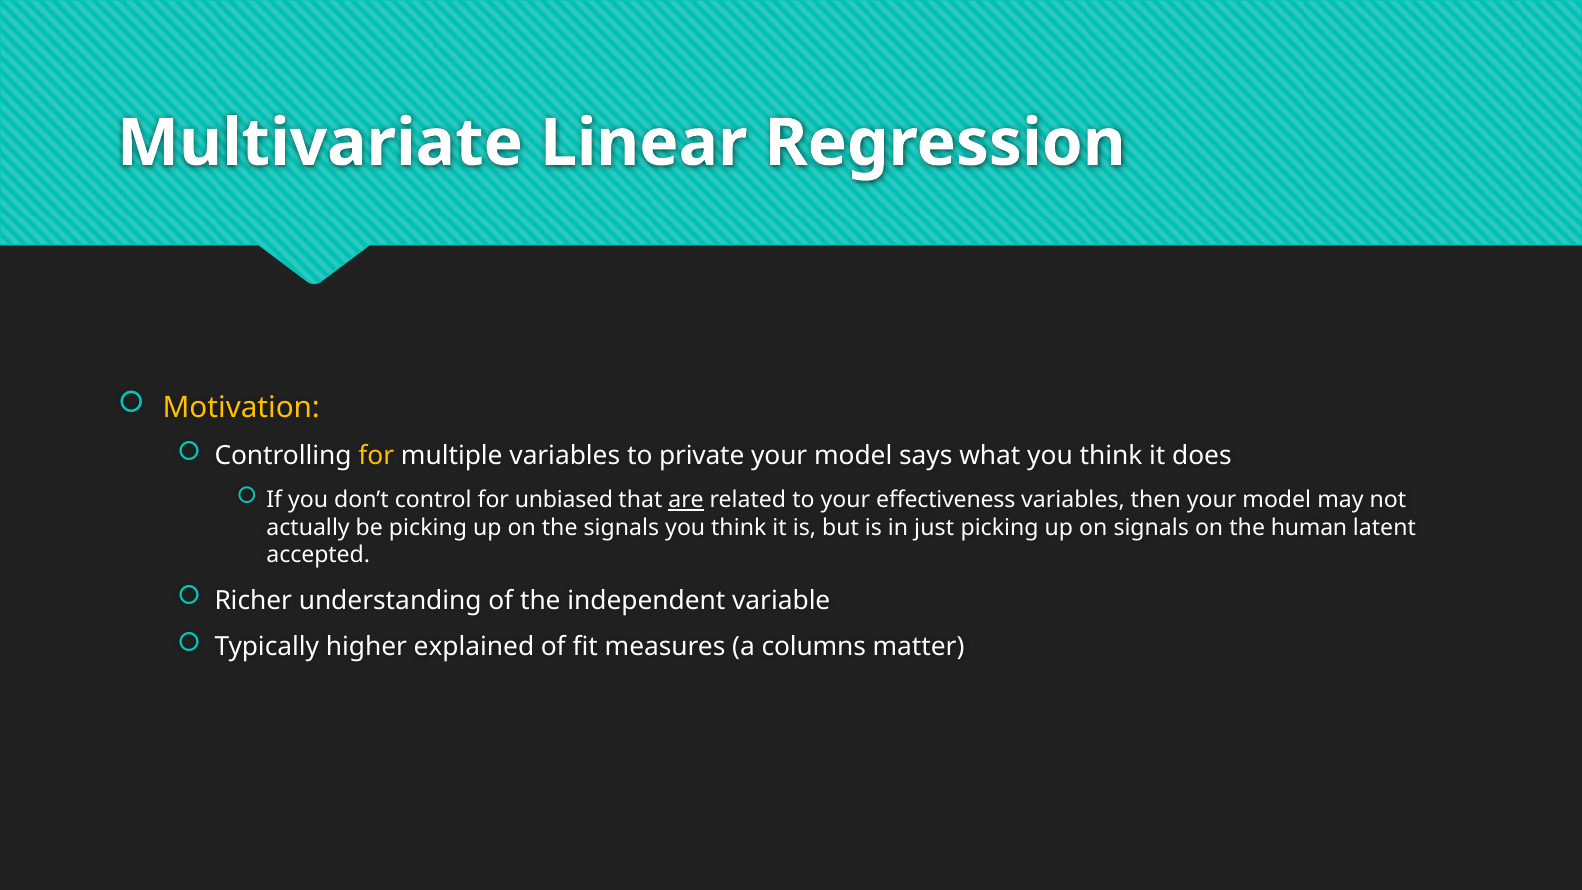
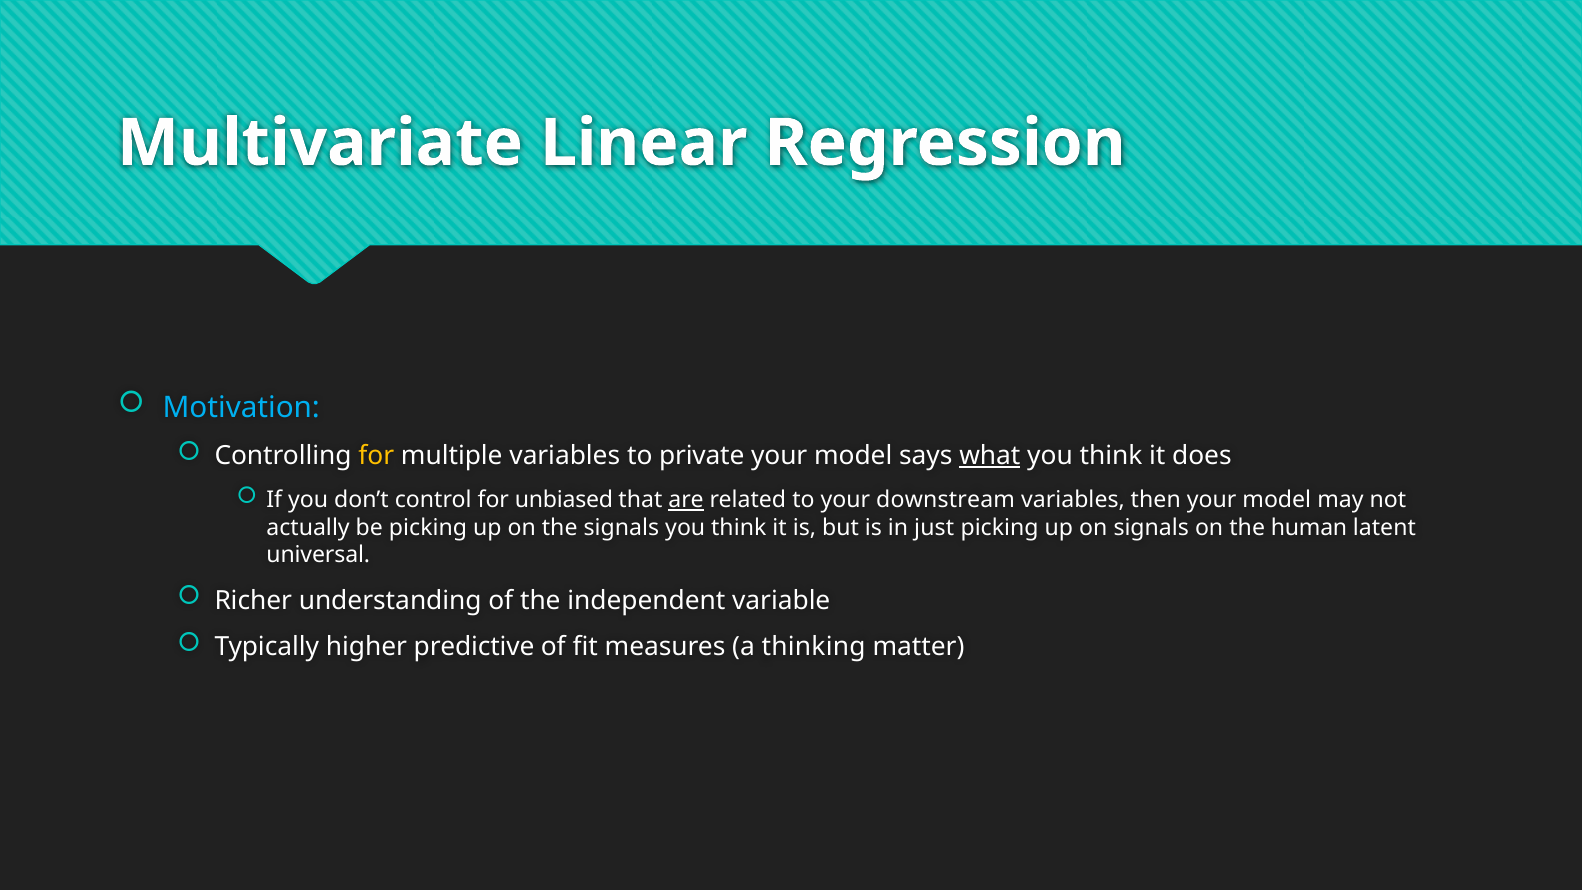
Motivation colour: yellow -> light blue (241, 407)
what underline: none -> present (990, 456)
effectiveness: effectiveness -> downstream (946, 500)
accepted: accepted -> universal (318, 555)
explained: explained -> predictive (474, 647)
columns: columns -> thinking (814, 647)
